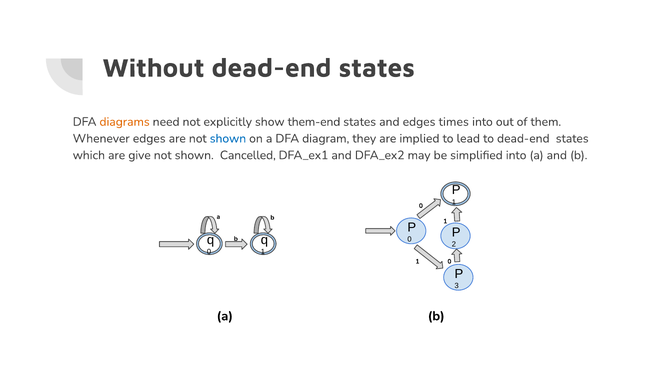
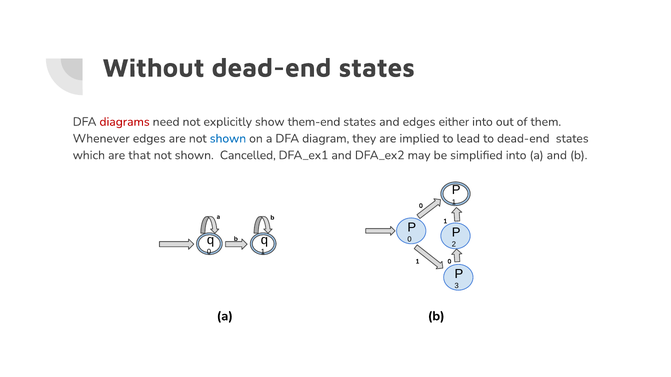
diagrams colour: orange -> red (125, 122)
times: times -> either (454, 122)
give: give -> that (139, 155)
